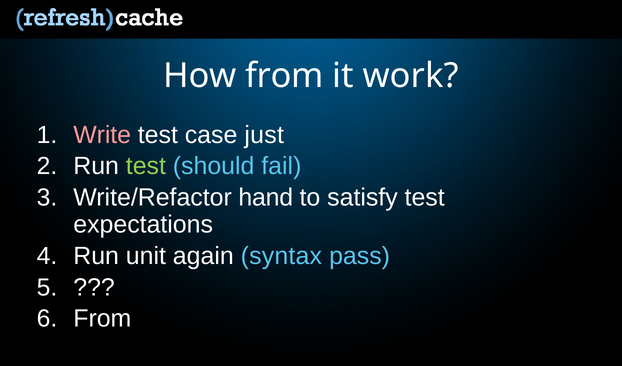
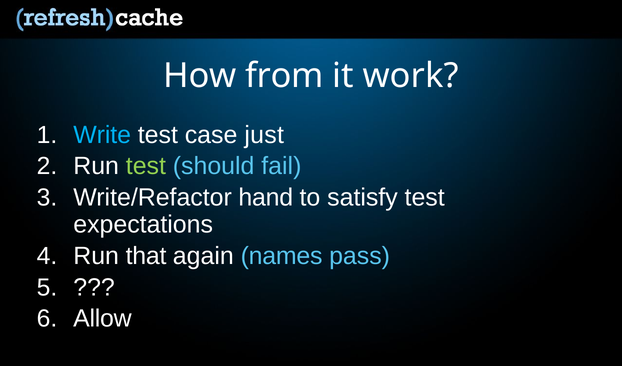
Write colour: pink -> light blue (102, 135)
unit: unit -> that (146, 256)
syntax: syntax -> names (282, 256)
From: From -> Allow (102, 319)
